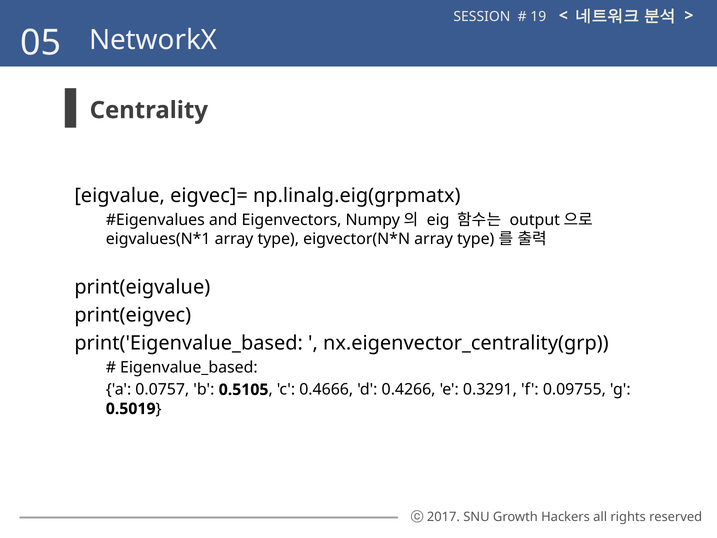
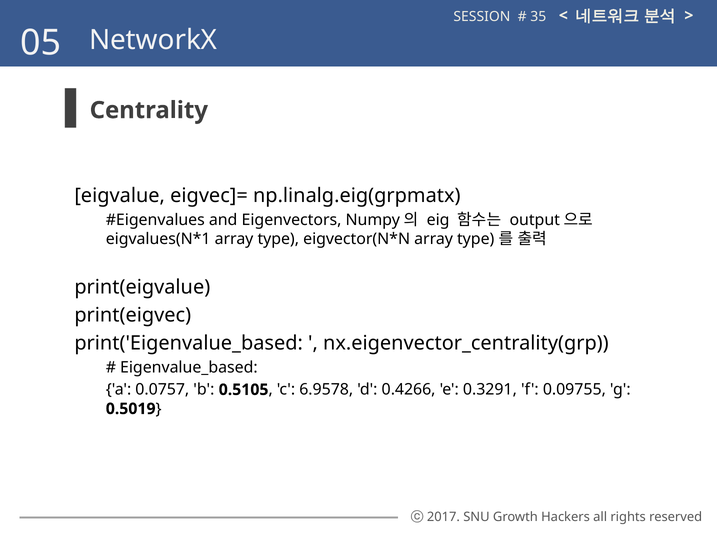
19: 19 -> 35 (538, 17)
0.4666: 0.4666 -> 6.9578 (326, 390)
